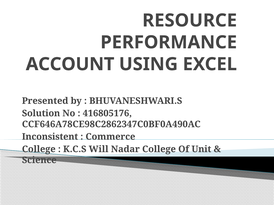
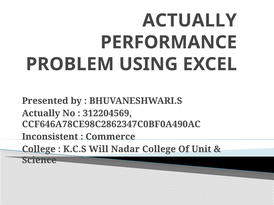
RESOURCE: RESOURCE -> ACTUALLY (190, 20)
ACCOUNT: ACCOUNT -> PROBLEM (70, 64)
Solution: Solution -> Actually (41, 114)
416805176: 416805176 -> 312204569 (107, 114)
